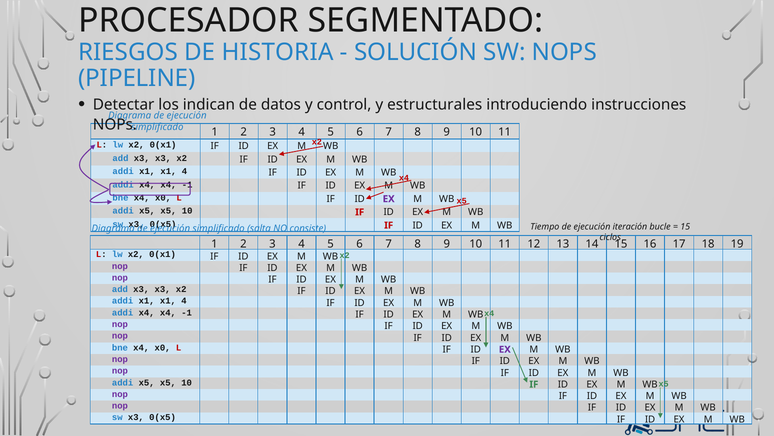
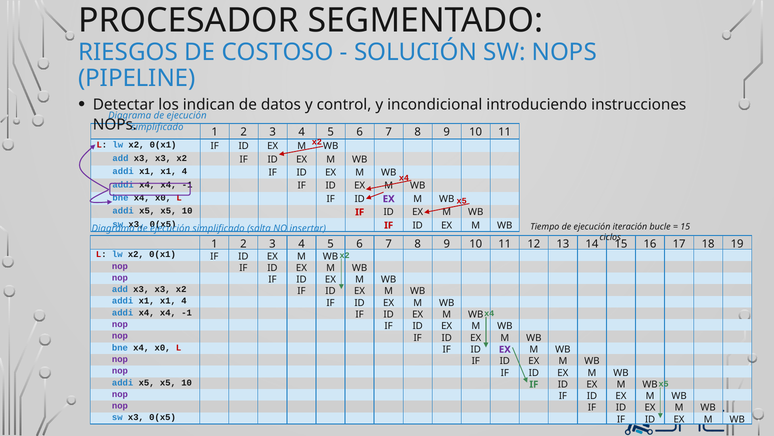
HISTORIA: HISTORIA -> COSTOSO (278, 52)
estructurales: estructurales -> incondicional (435, 104)
consiste: consiste -> insertar (308, 228)
